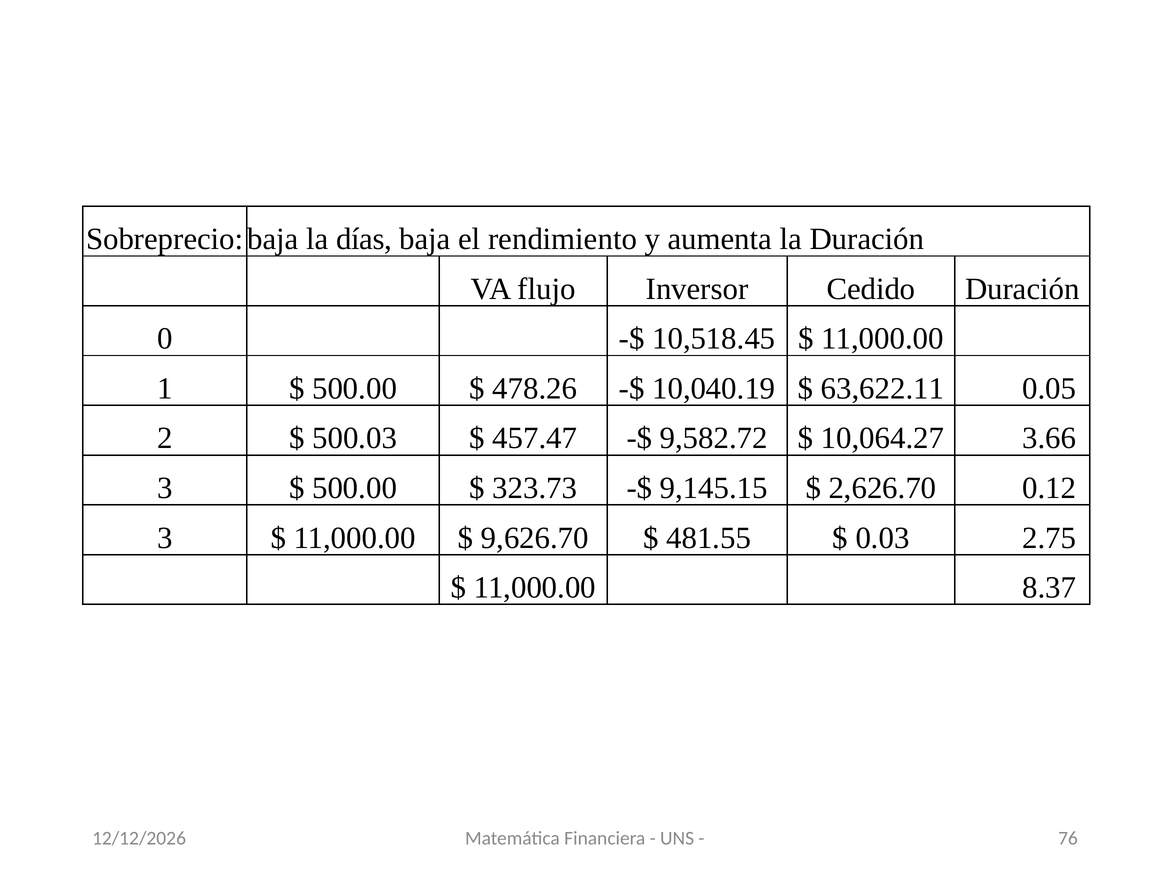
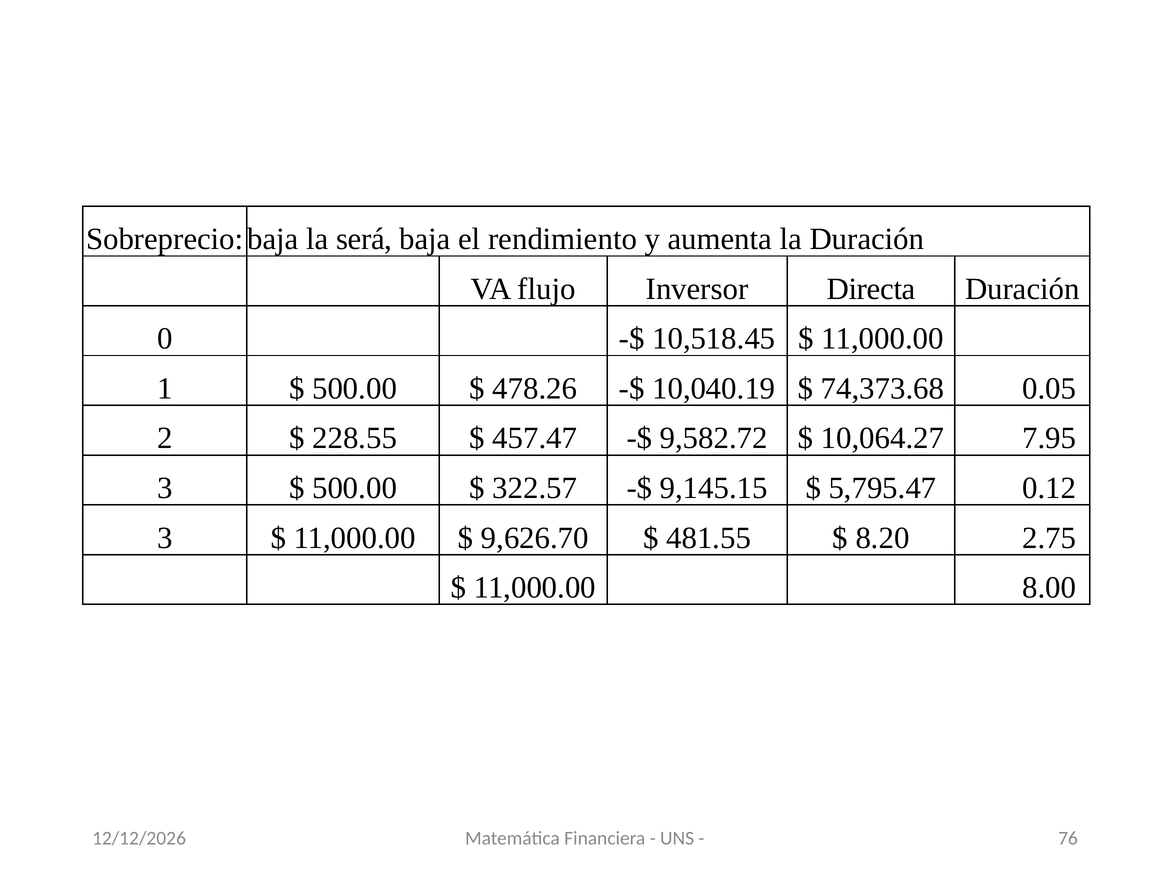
días: días -> será (364, 239)
Cedido: Cedido -> Directa (871, 289)
63,622.11: 63,622.11 -> 74,373.68 (882, 388)
500.03: 500.03 -> 228.55 (355, 438)
3.66: 3.66 -> 7.95 (1049, 438)
323.73: 323.73 -> 322.57 (535, 488)
2,626.70: 2,626.70 -> 5,795.47 (882, 488)
0.03: 0.03 -> 8.20 (883, 538)
8.37: 8.37 -> 8.00 (1049, 587)
